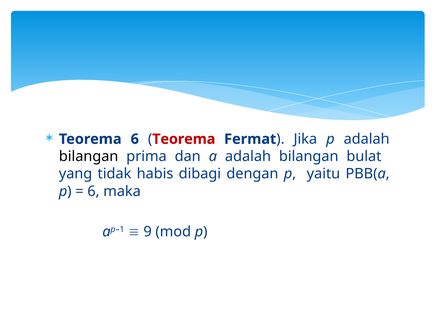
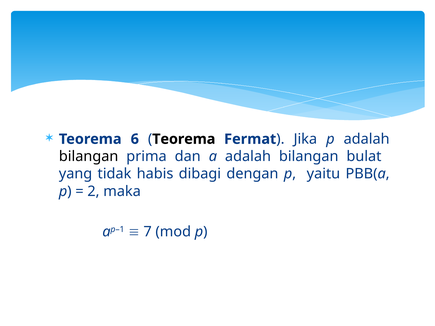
Teorema colour: red -> black (184, 139)
6: 6 -> 2 (93, 191)
9: 9 -> 7 (148, 232)
